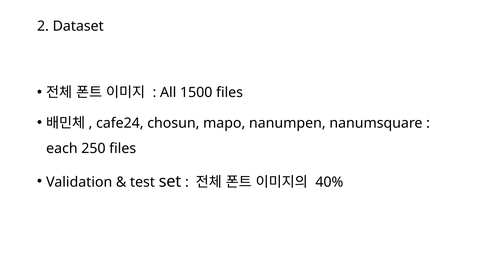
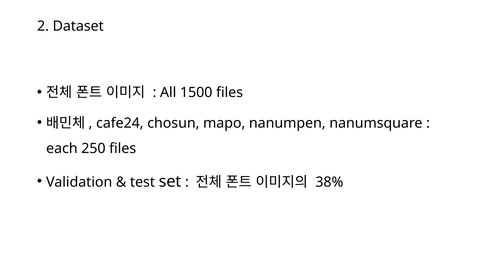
40%: 40% -> 38% (329, 183)
